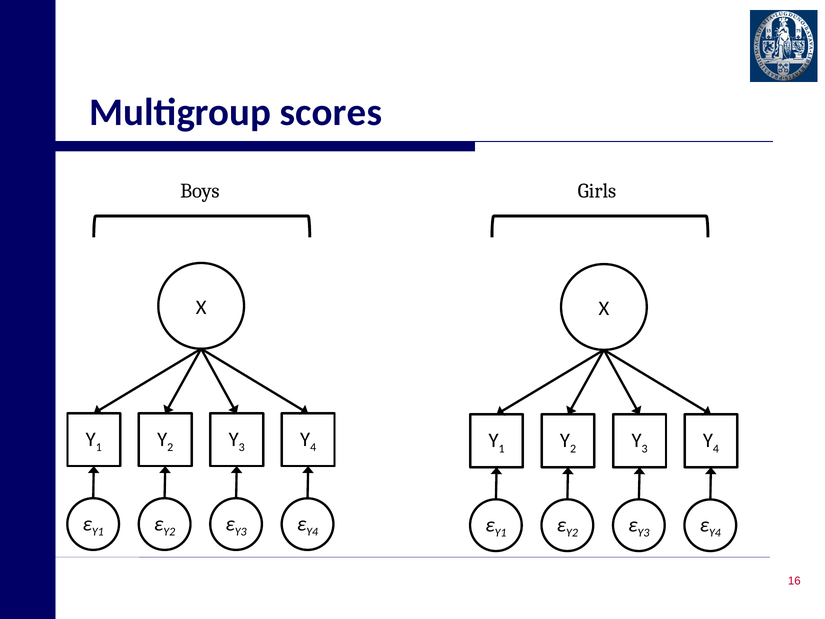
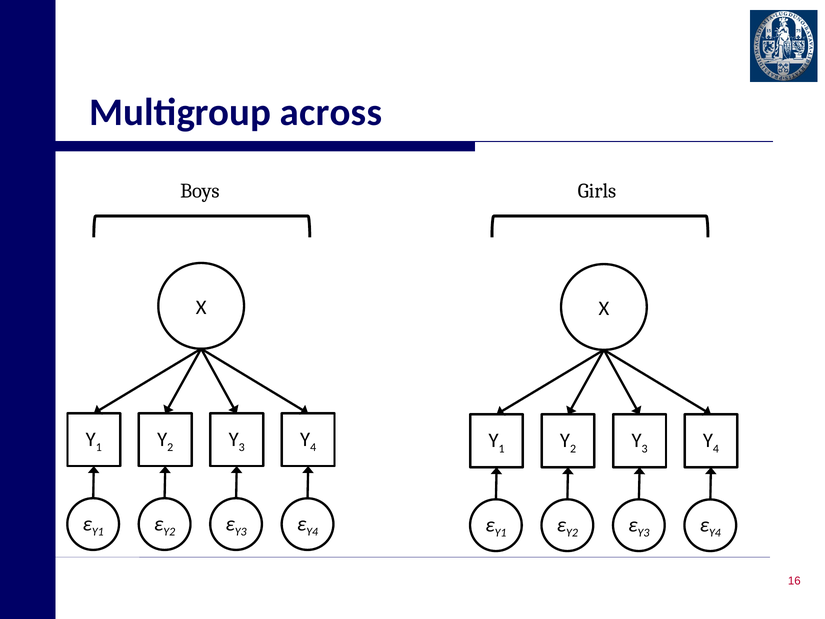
scores: scores -> across (331, 112)
